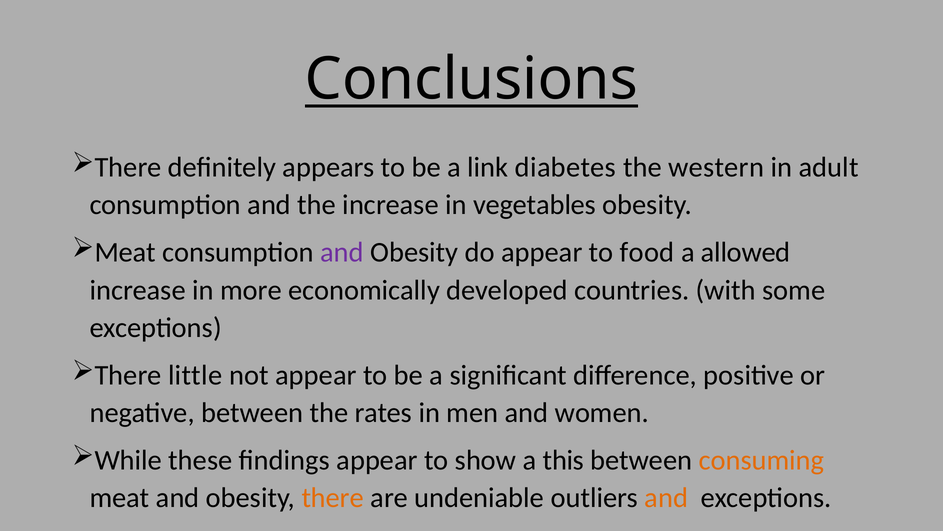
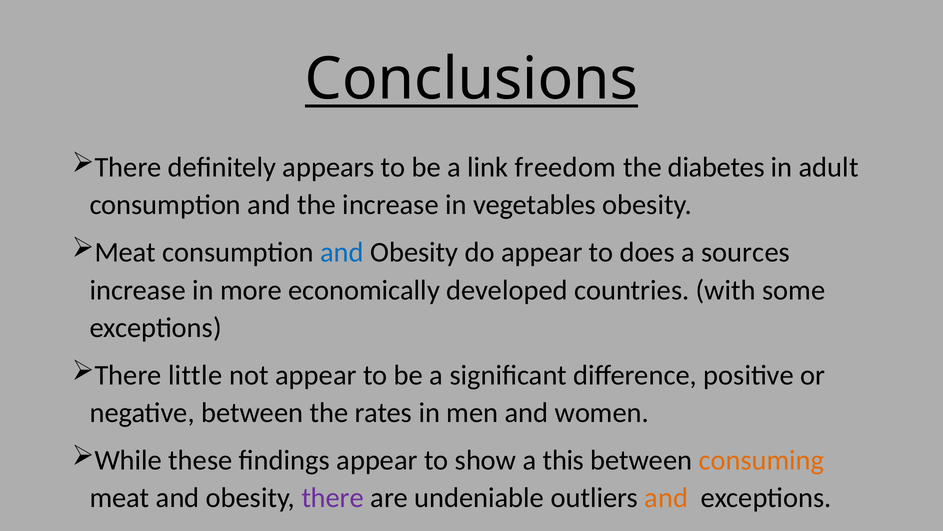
diabetes: diabetes -> freedom (566, 167)
western: western -> diabetes (716, 167)
and colour: purple -> blue (342, 252)
food: food -> does (647, 252)
allowed: allowed -> sources (746, 252)
there colour: orange -> purple (333, 497)
